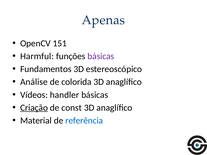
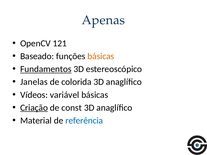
151: 151 -> 121 (60, 43)
Harmful: Harmful -> Baseado (37, 56)
básicas colour: purple -> orange (101, 56)
Fundamentos underline: none -> present (46, 69)
Análise: Análise -> Janelas (34, 82)
handler: handler -> variável (65, 95)
